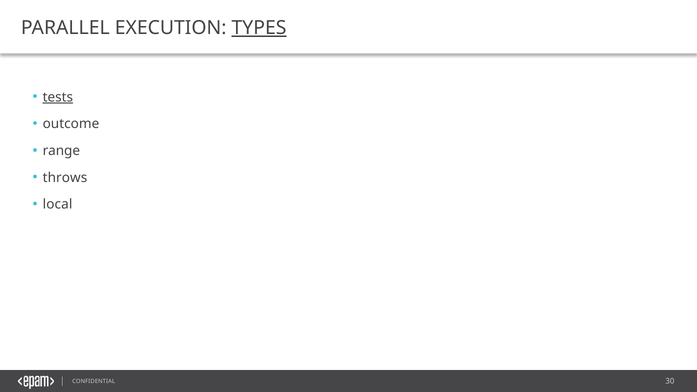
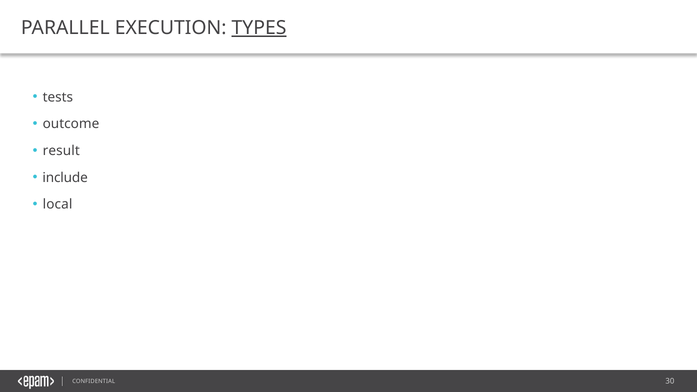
tests underline: present -> none (58, 97)
range: range -> result (61, 151)
throws: throws -> include (65, 178)
